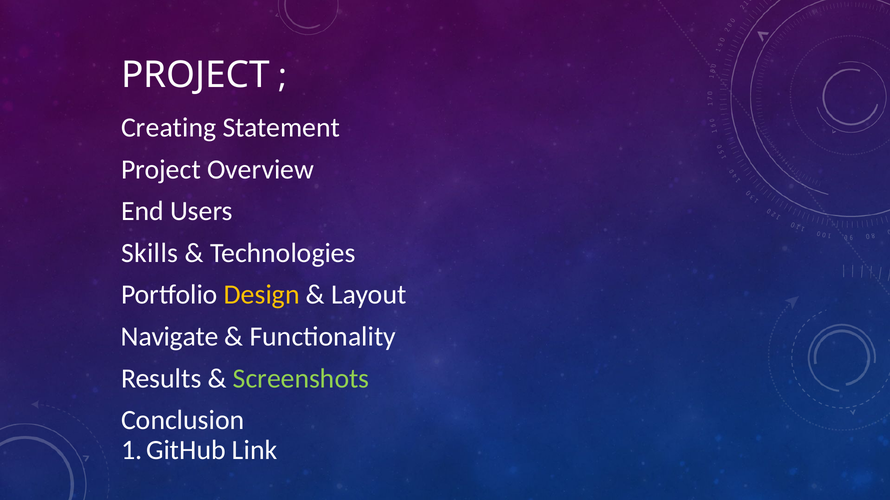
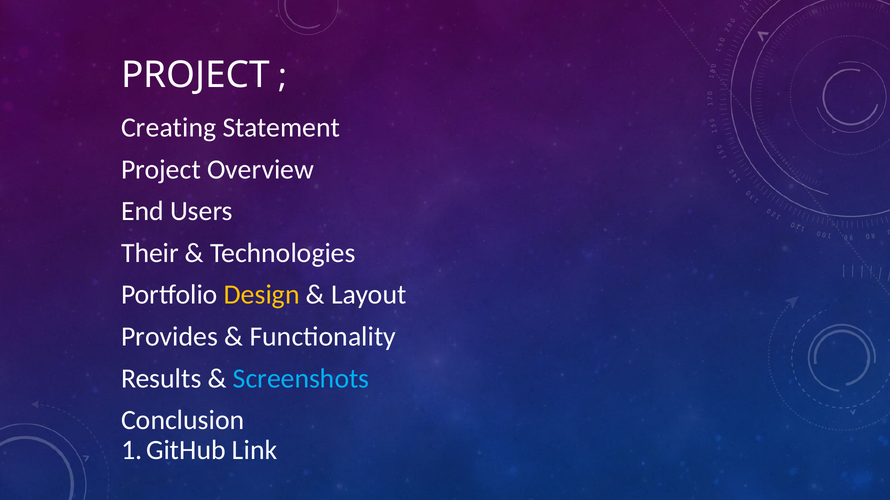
Skills: Skills -> Their (150, 253)
Navigate: Navigate -> Provides (170, 337)
Screenshots colour: light green -> light blue (301, 379)
